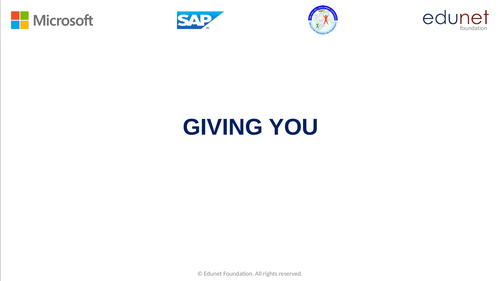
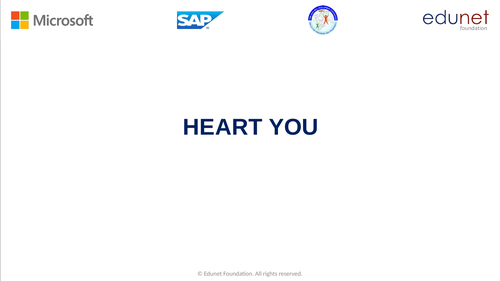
GIVING: GIVING -> HEART (223, 128)
